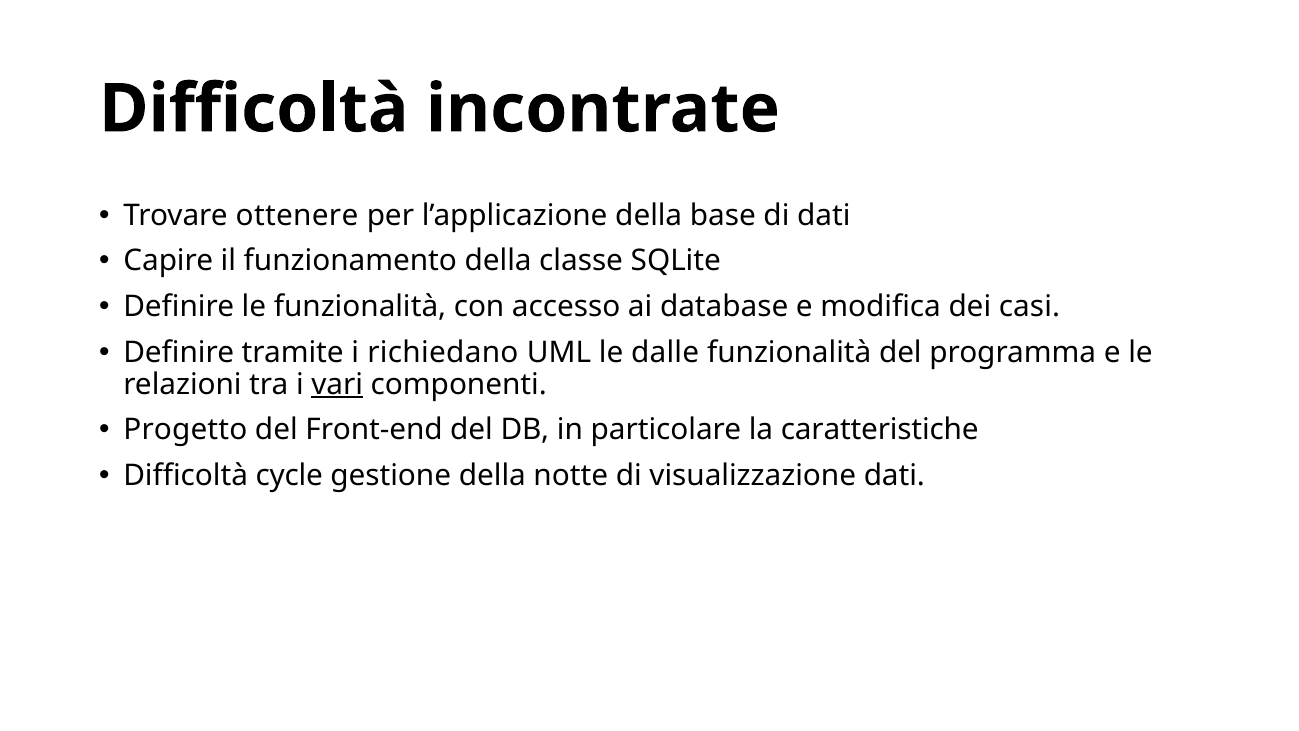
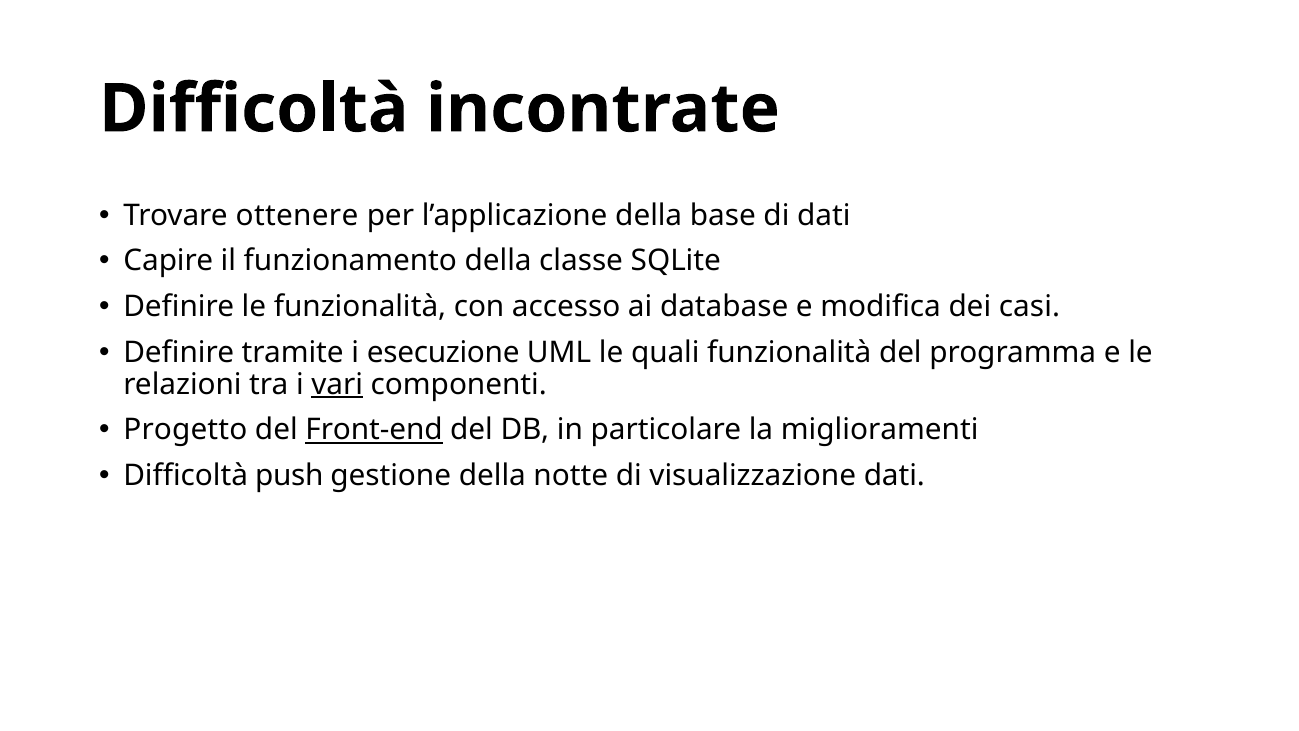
richiedano: richiedano -> esecuzione (443, 352)
dalle: dalle -> quali (665, 352)
Front-end underline: none -> present (374, 430)
caratteristiche: caratteristiche -> miglioramenti (880, 430)
cycle: cycle -> push (289, 476)
